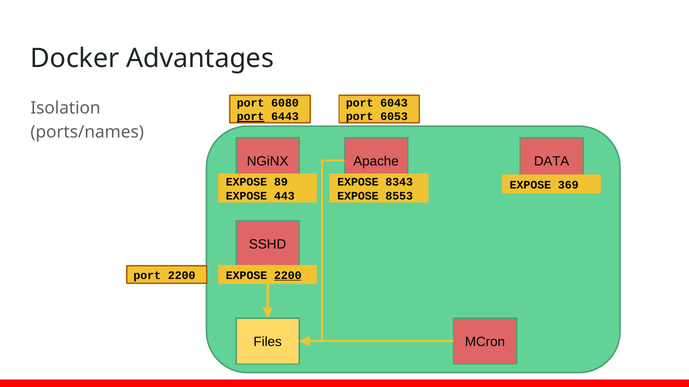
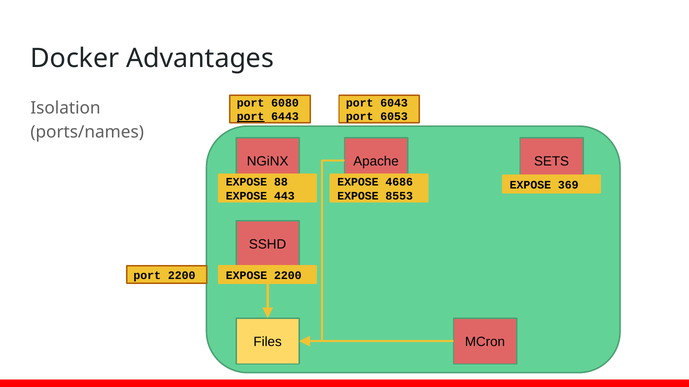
DATA: DATA -> SETS (552, 162)
89: 89 -> 88 (281, 182)
8343: 8343 -> 4686 (399, 182)
2200 underline: present -> none (288, 276)
